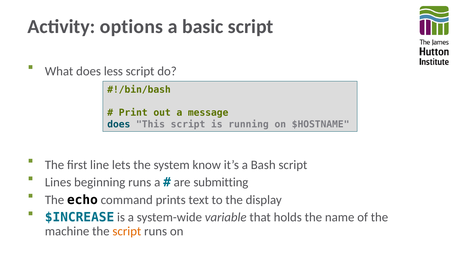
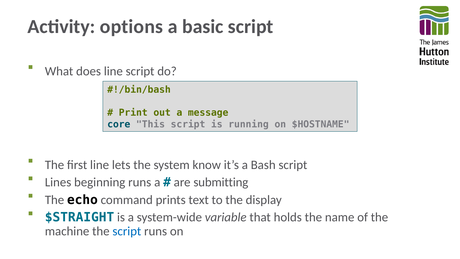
does less: less -> line (113, 71)
does: does -> core (119, 124)
$INCREASE: $INCREASE -> $STRAIGHT (80, 217)
script colour: orange -> blue (127, 231)
